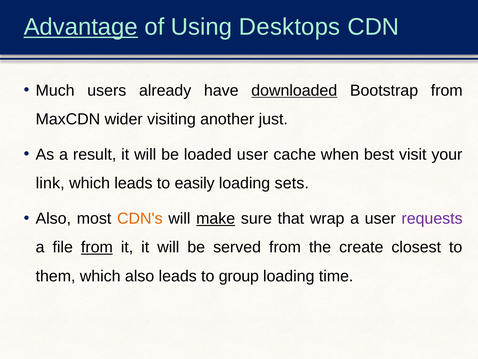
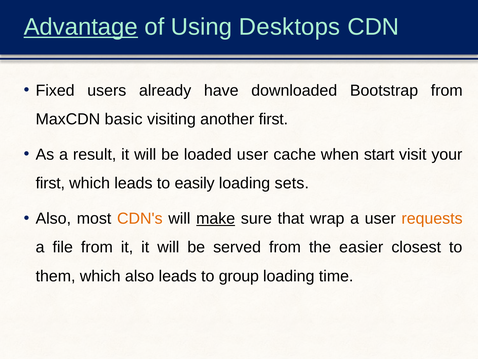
Much: Much -> Fixed (55, 90)
downloaded underline: present -> none (294, 90)
wider: wider -> basic (124, 119)
another just: just -> first (273, 119)
best: best -> start (379, 154)
link: link -> first (50, 183)
requests colour: purple -> orange (432, 218)
from underline: present -> none (97, 247)
create: create -> easier (361, 247)
